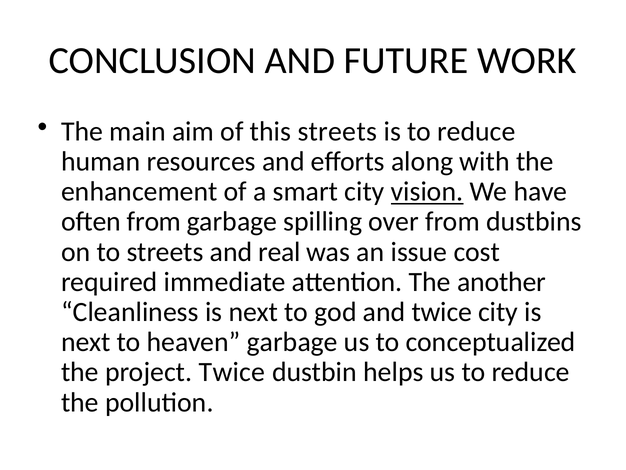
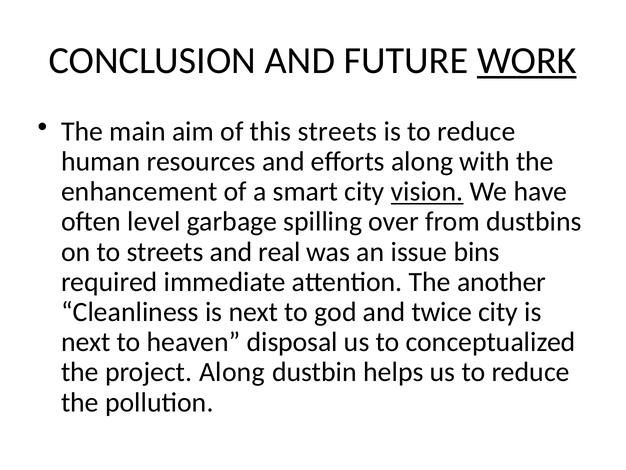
WORK underline: none -> present (527, 61)
often from: from -> level (154, 222)
cost: cost -> bins (477, 252)
heaven garbage: garbage -> disposal (292, 342)
project Twice: Twice -> Along (232, 372)
